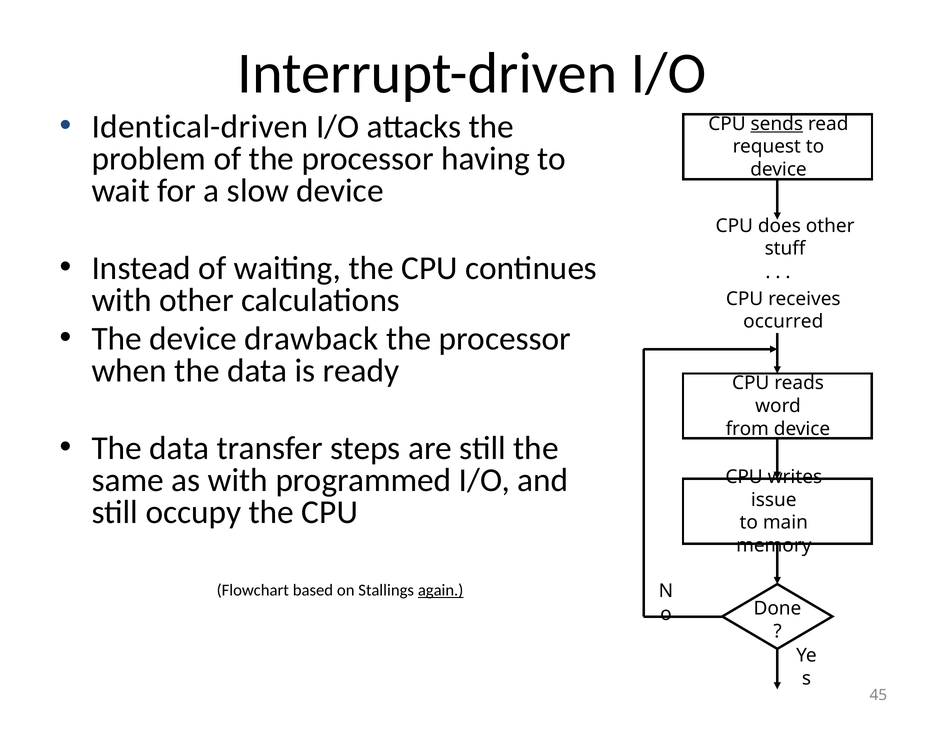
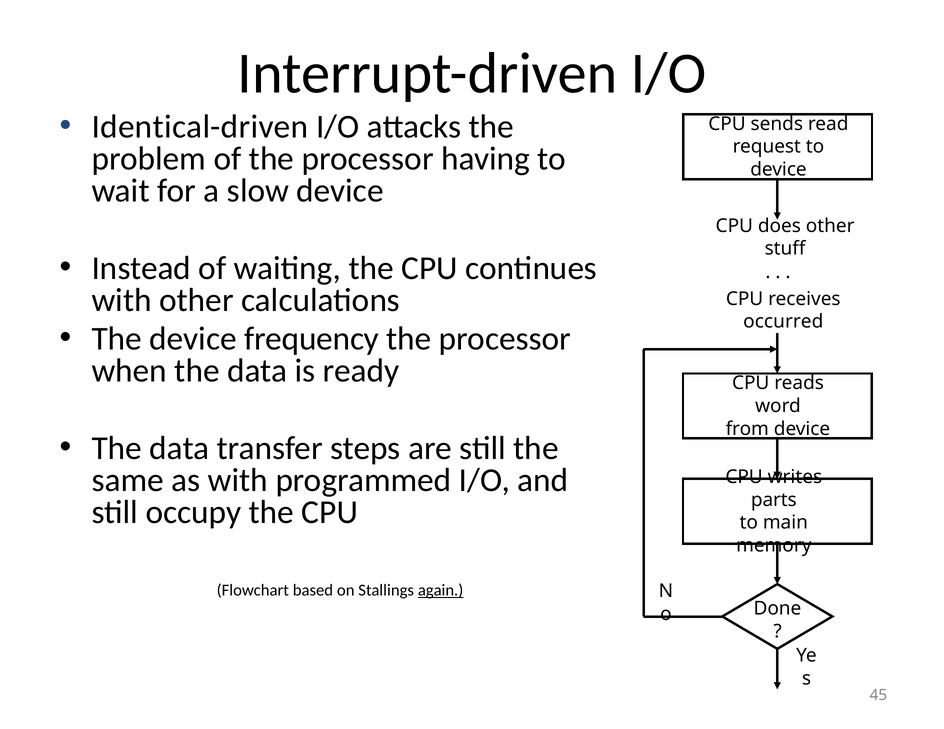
sends underline: present -> none (777, 124)
drawback: drawback -> frequency (312, 339)
issue: issue -> parts (774, 500)
